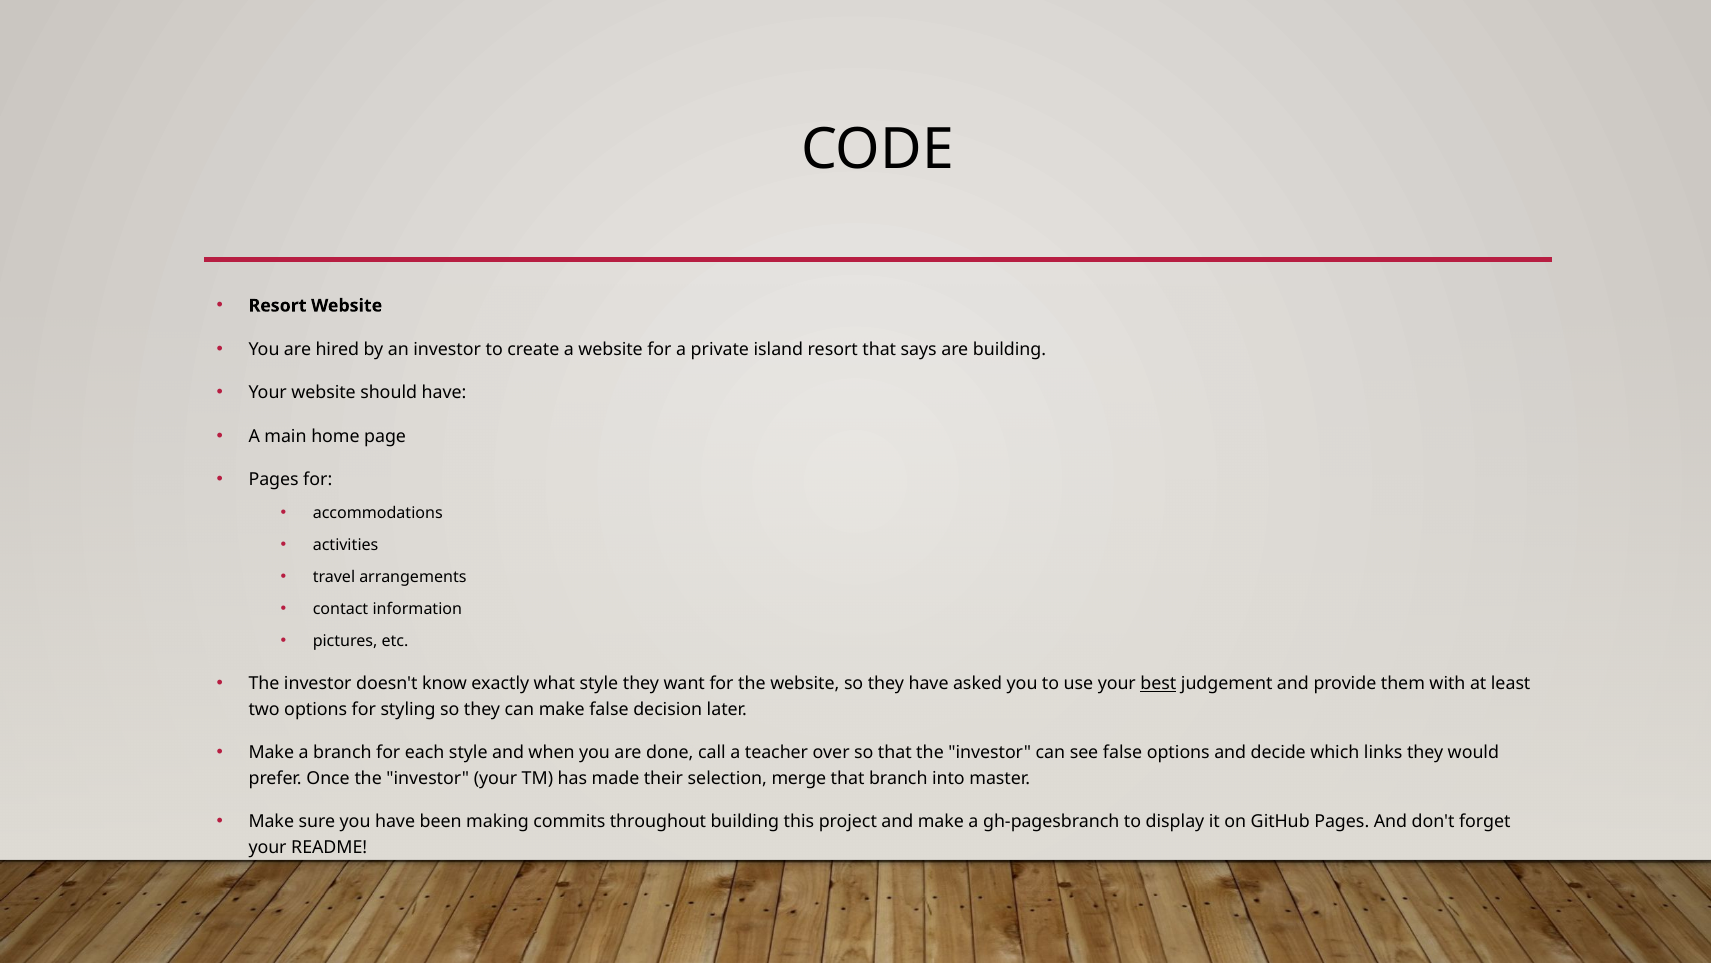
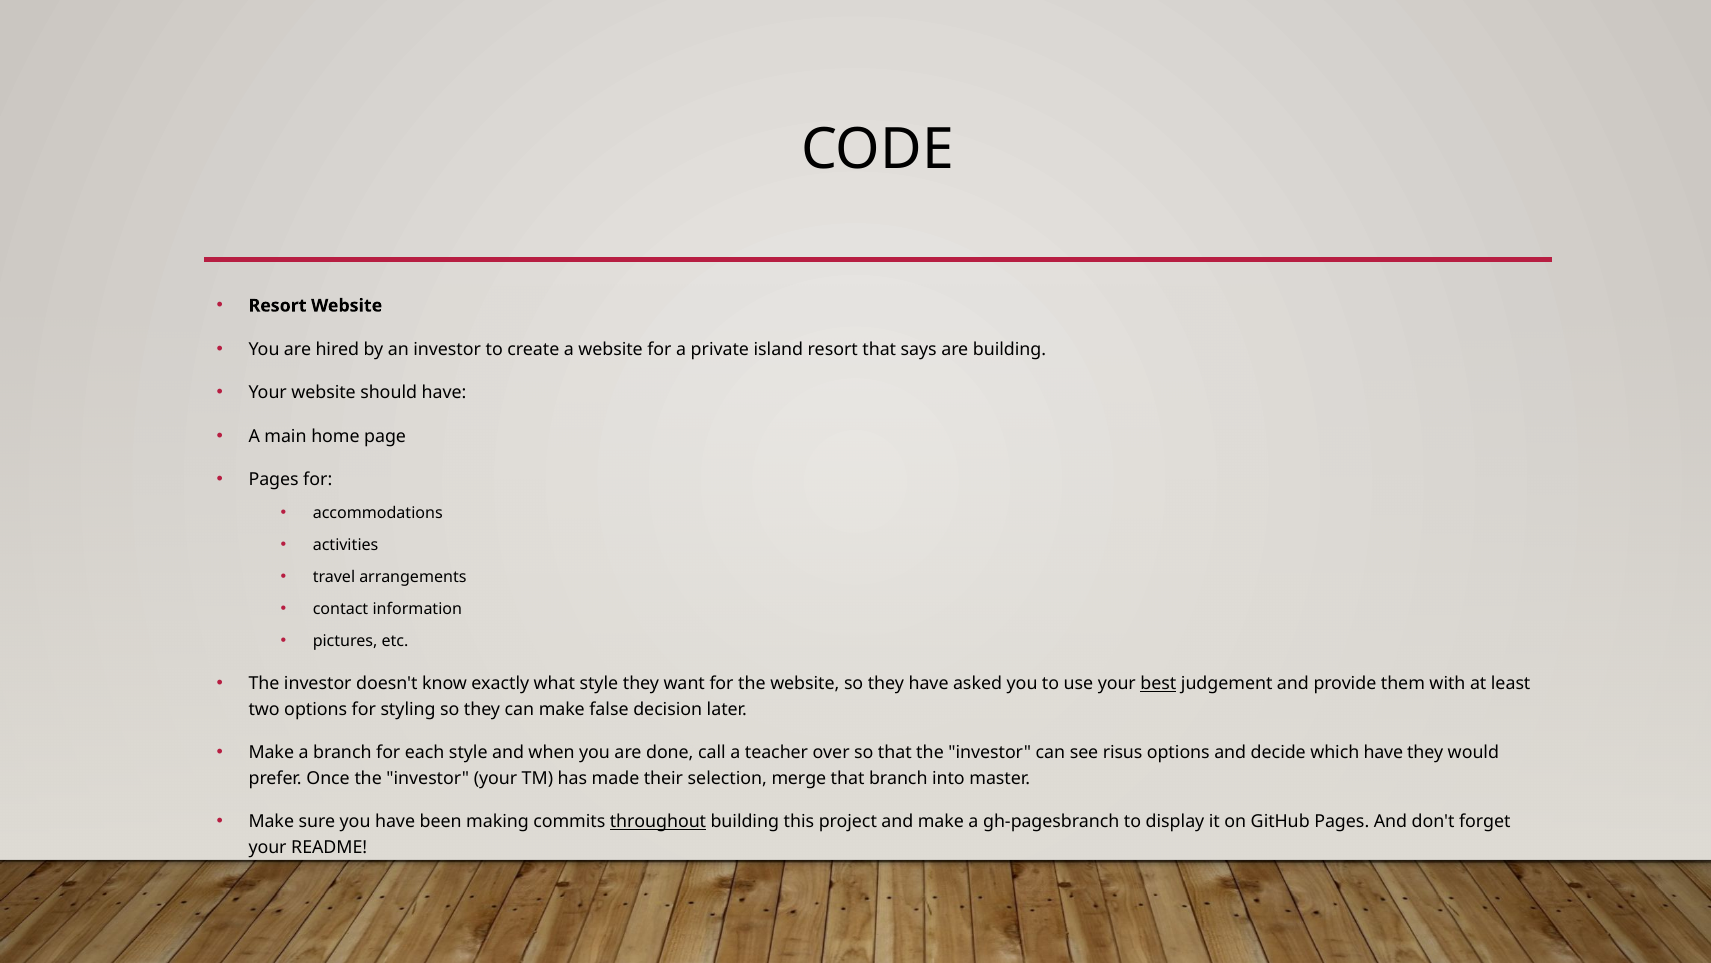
see false: false -> risus (1123, 752)
which links: links -> have (1383, 752)
throughout underline: none -> present (658, 821)
